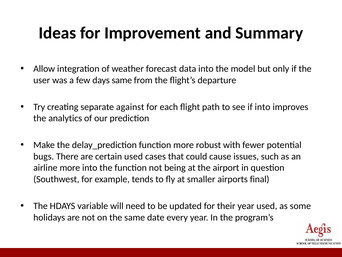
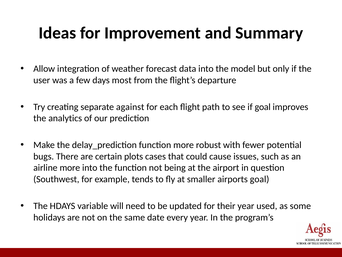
days same: same -> most (122, 80)
if into: into -> goal (263, 107)
certain used: used -> plots (134, 156)
airports final: final -> goal (260, 179)
